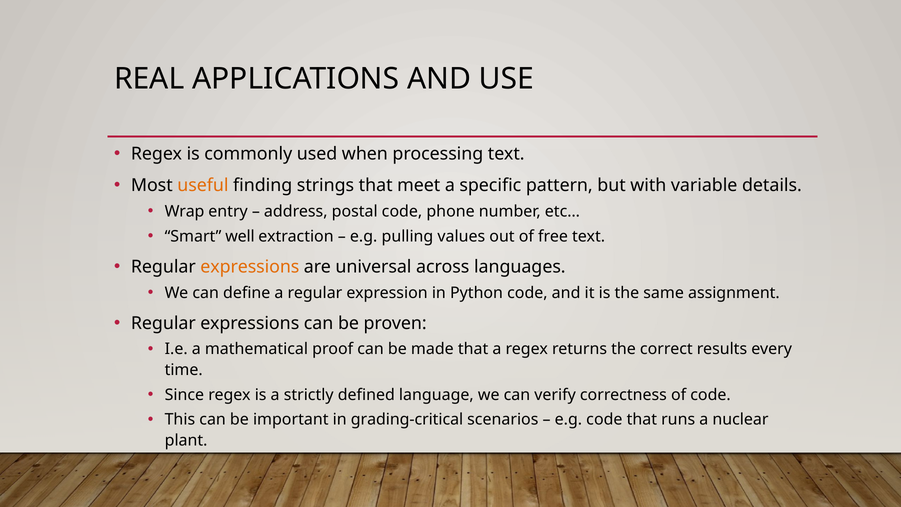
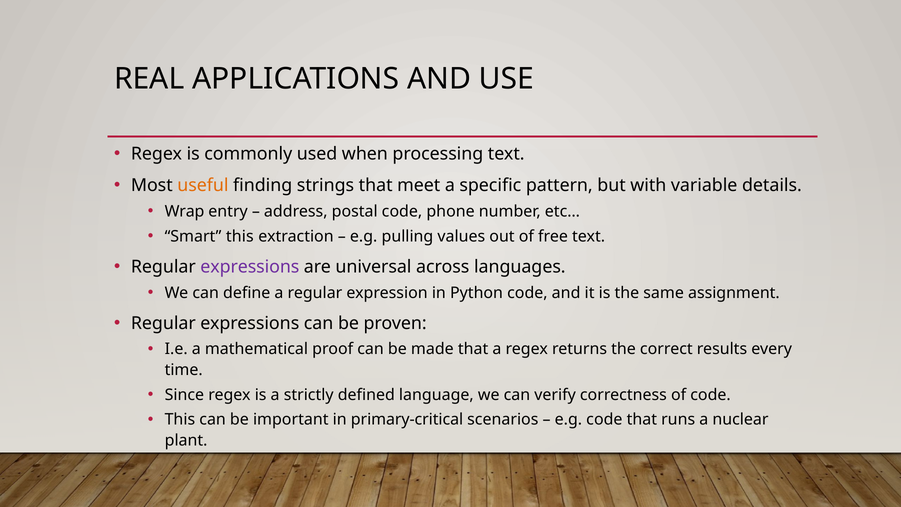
Smart well: well -> this (240, 236)
expressions colour: orange -> purple (250, 267)
grading-critical: grading-critical -> primary-critical (407, 419)
